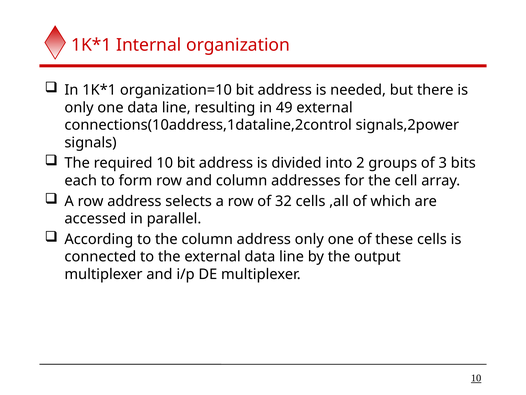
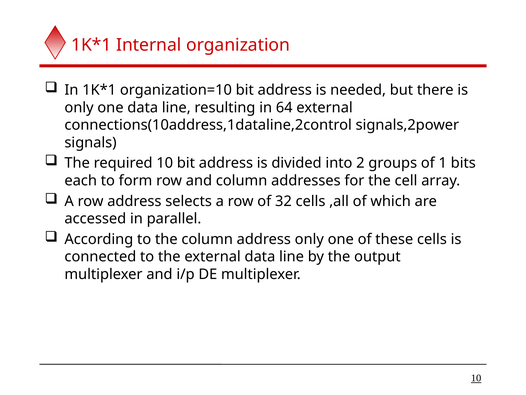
49: 49 -> 64 (284, 107)
3: 3 -> 1 (443, 163)
